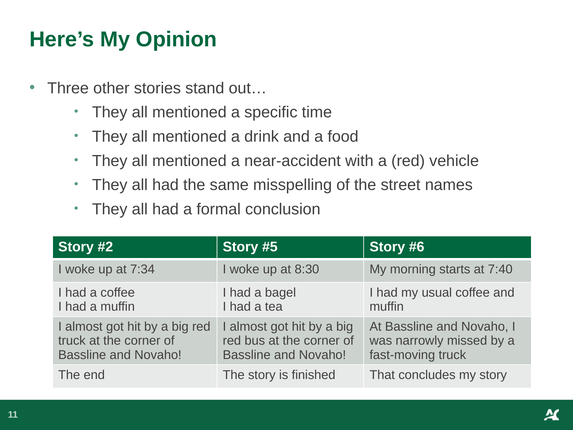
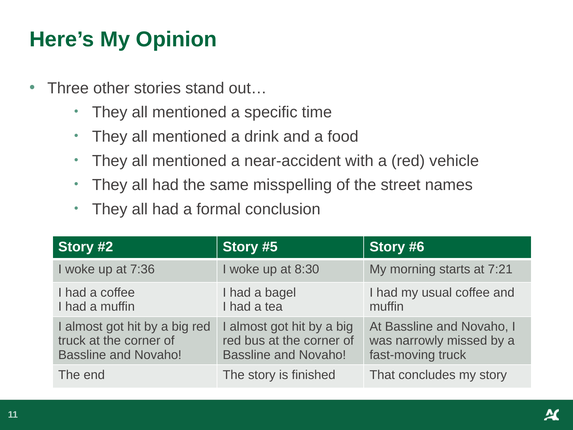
7:34: 7:34 -> 7:36 (142, 269)
7:40: 7:40 -> 7:21 (500, 269)
